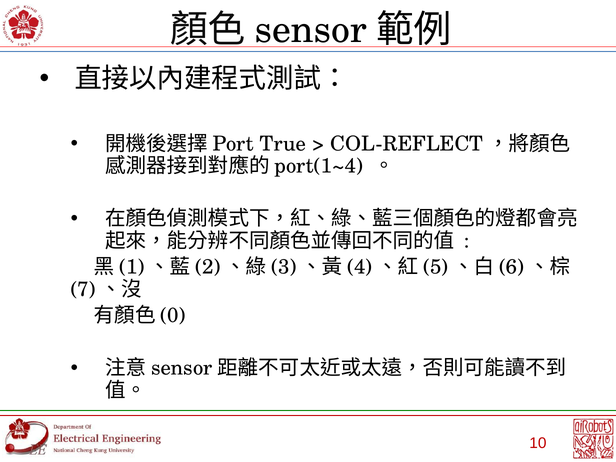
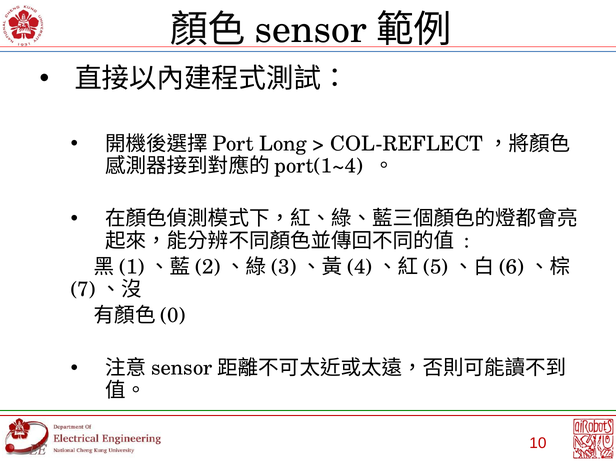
True: True -> Long (283, 144)
